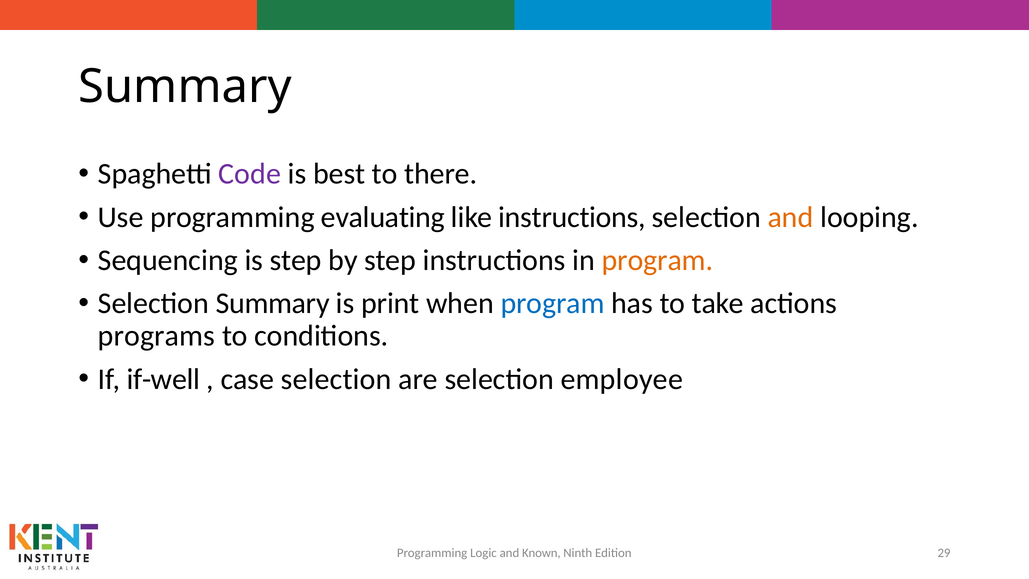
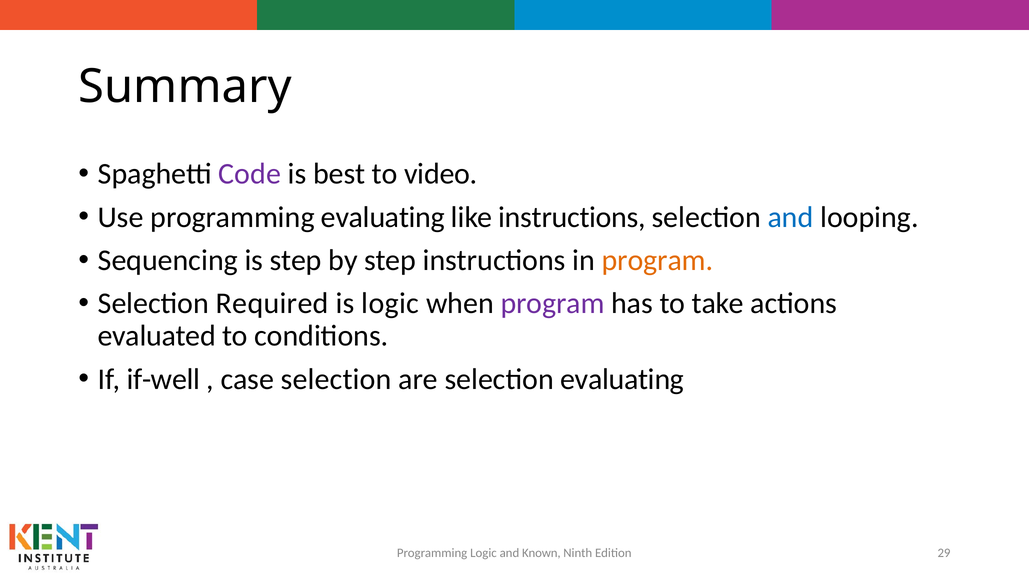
there: there -> video (441, 174)
and colour: orange -> blue (791, 217)
Selection Summary: Summary -> Required (272, 303)
is print: print -> logic (390, 303)
program colour: blue -> purple (553, 303)
programs: programs -> evaluated (157, 336)
selection employee: employee -> evaluating (622, 379)
